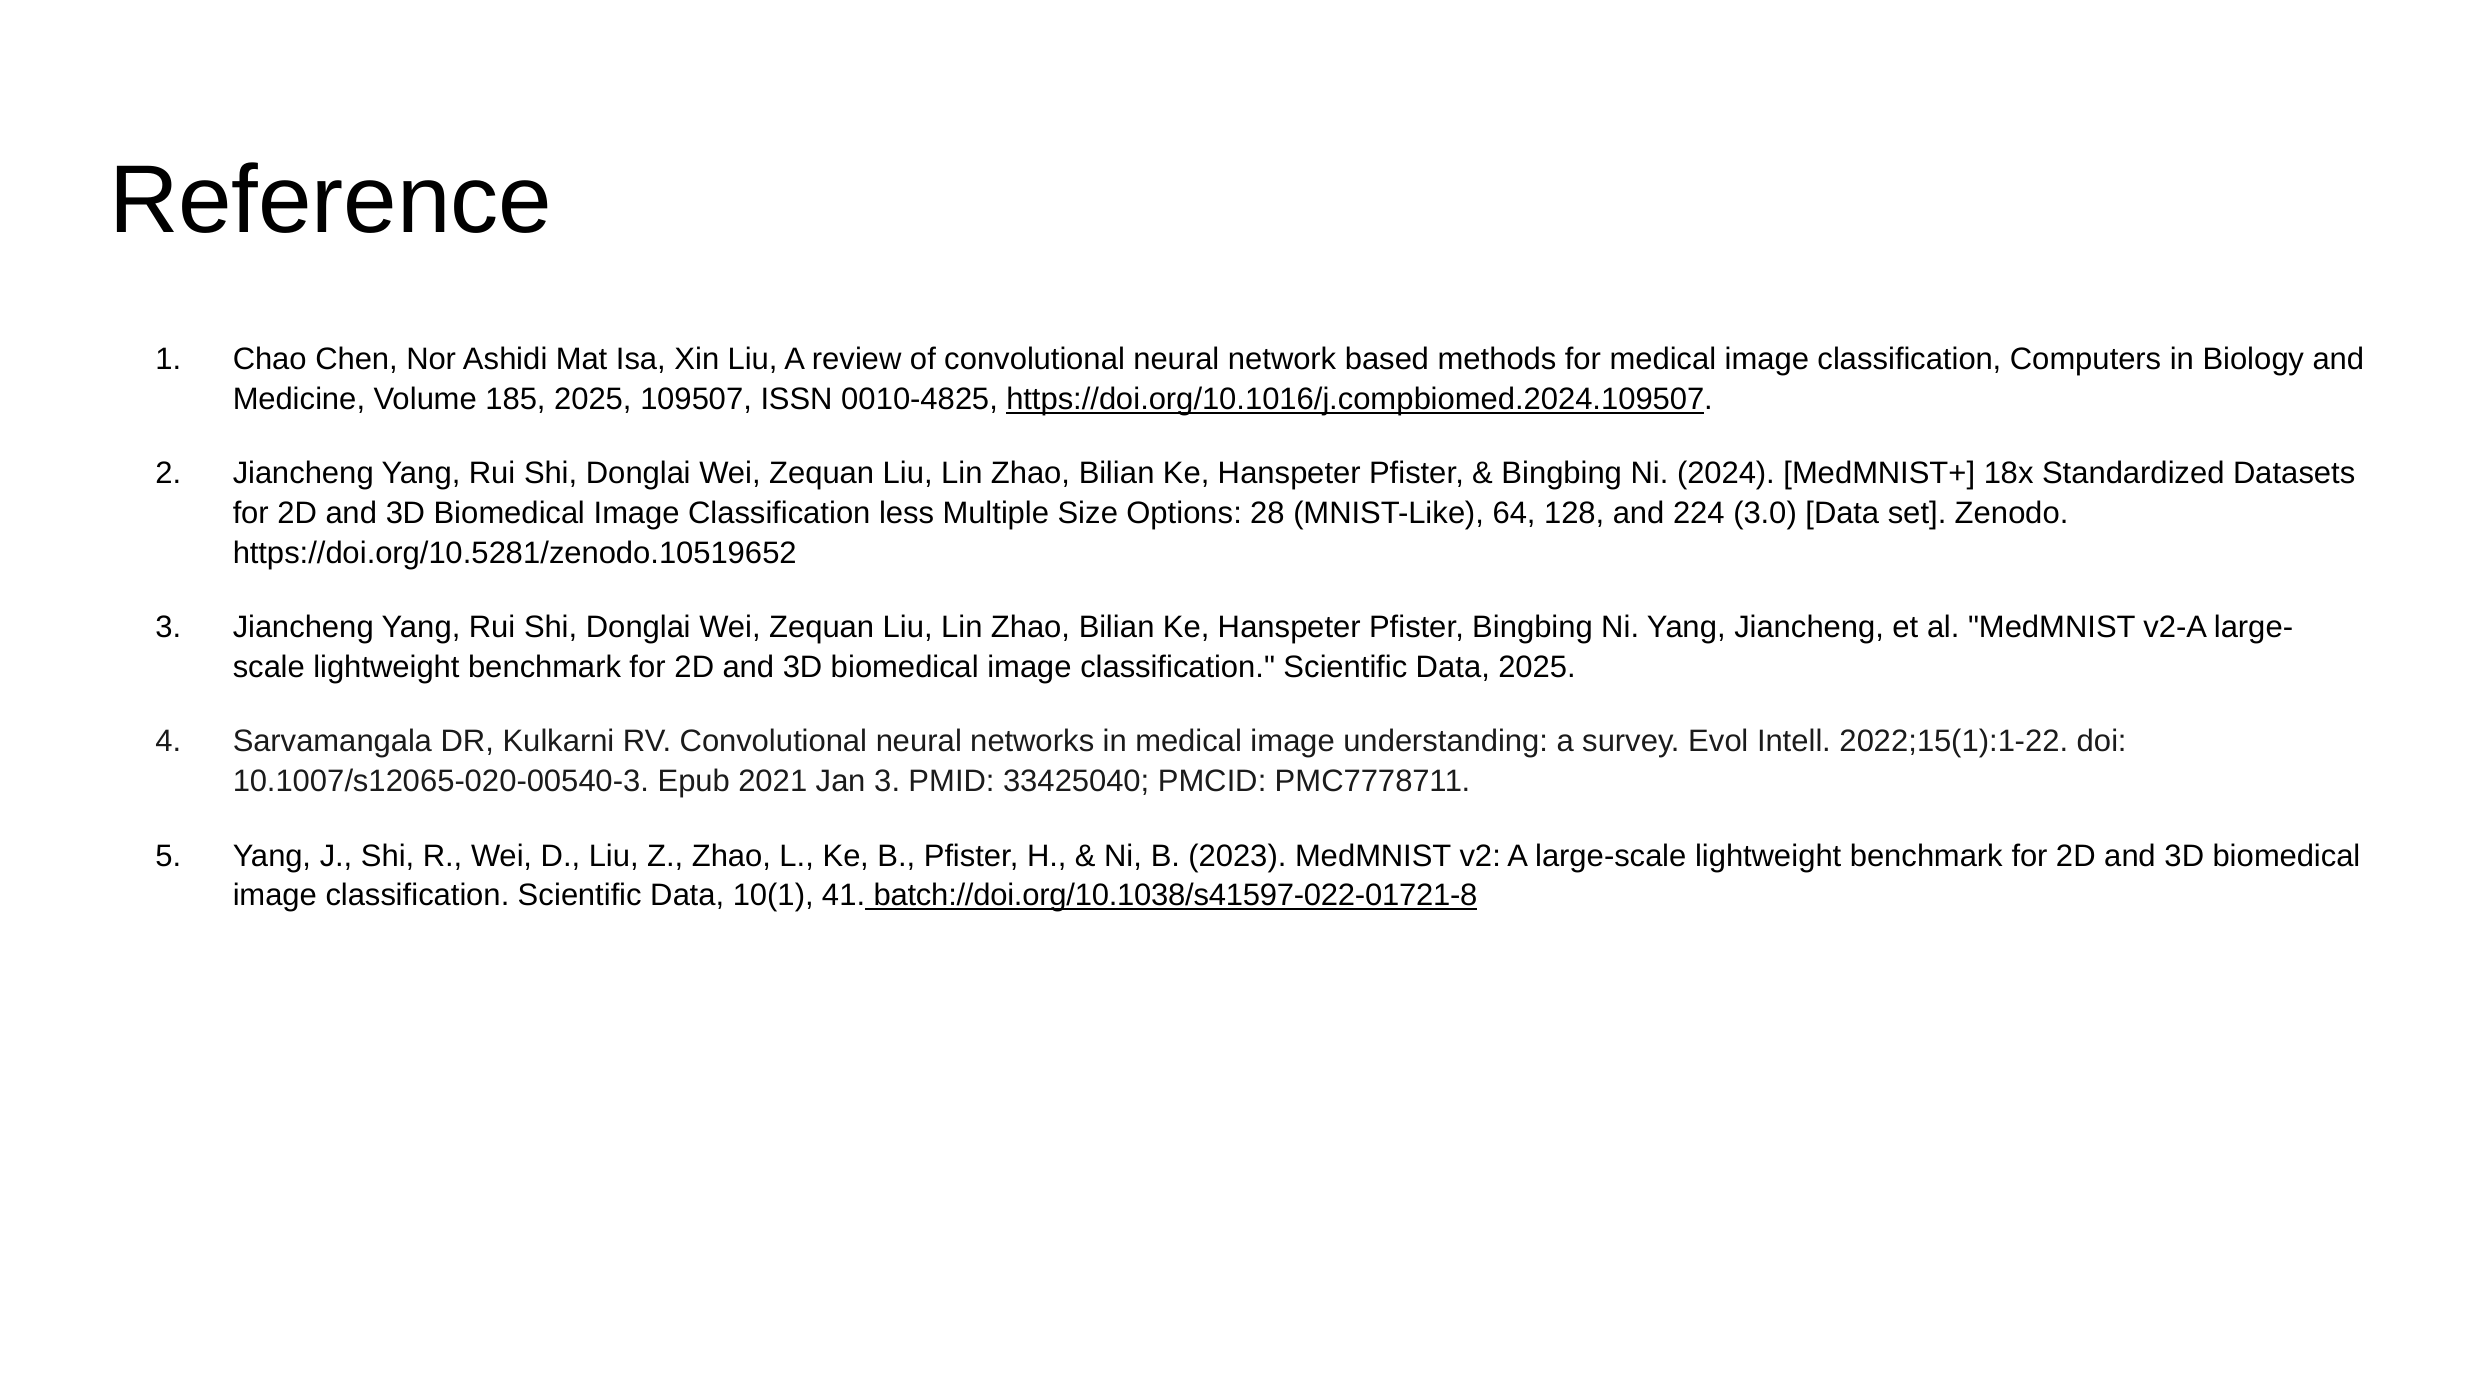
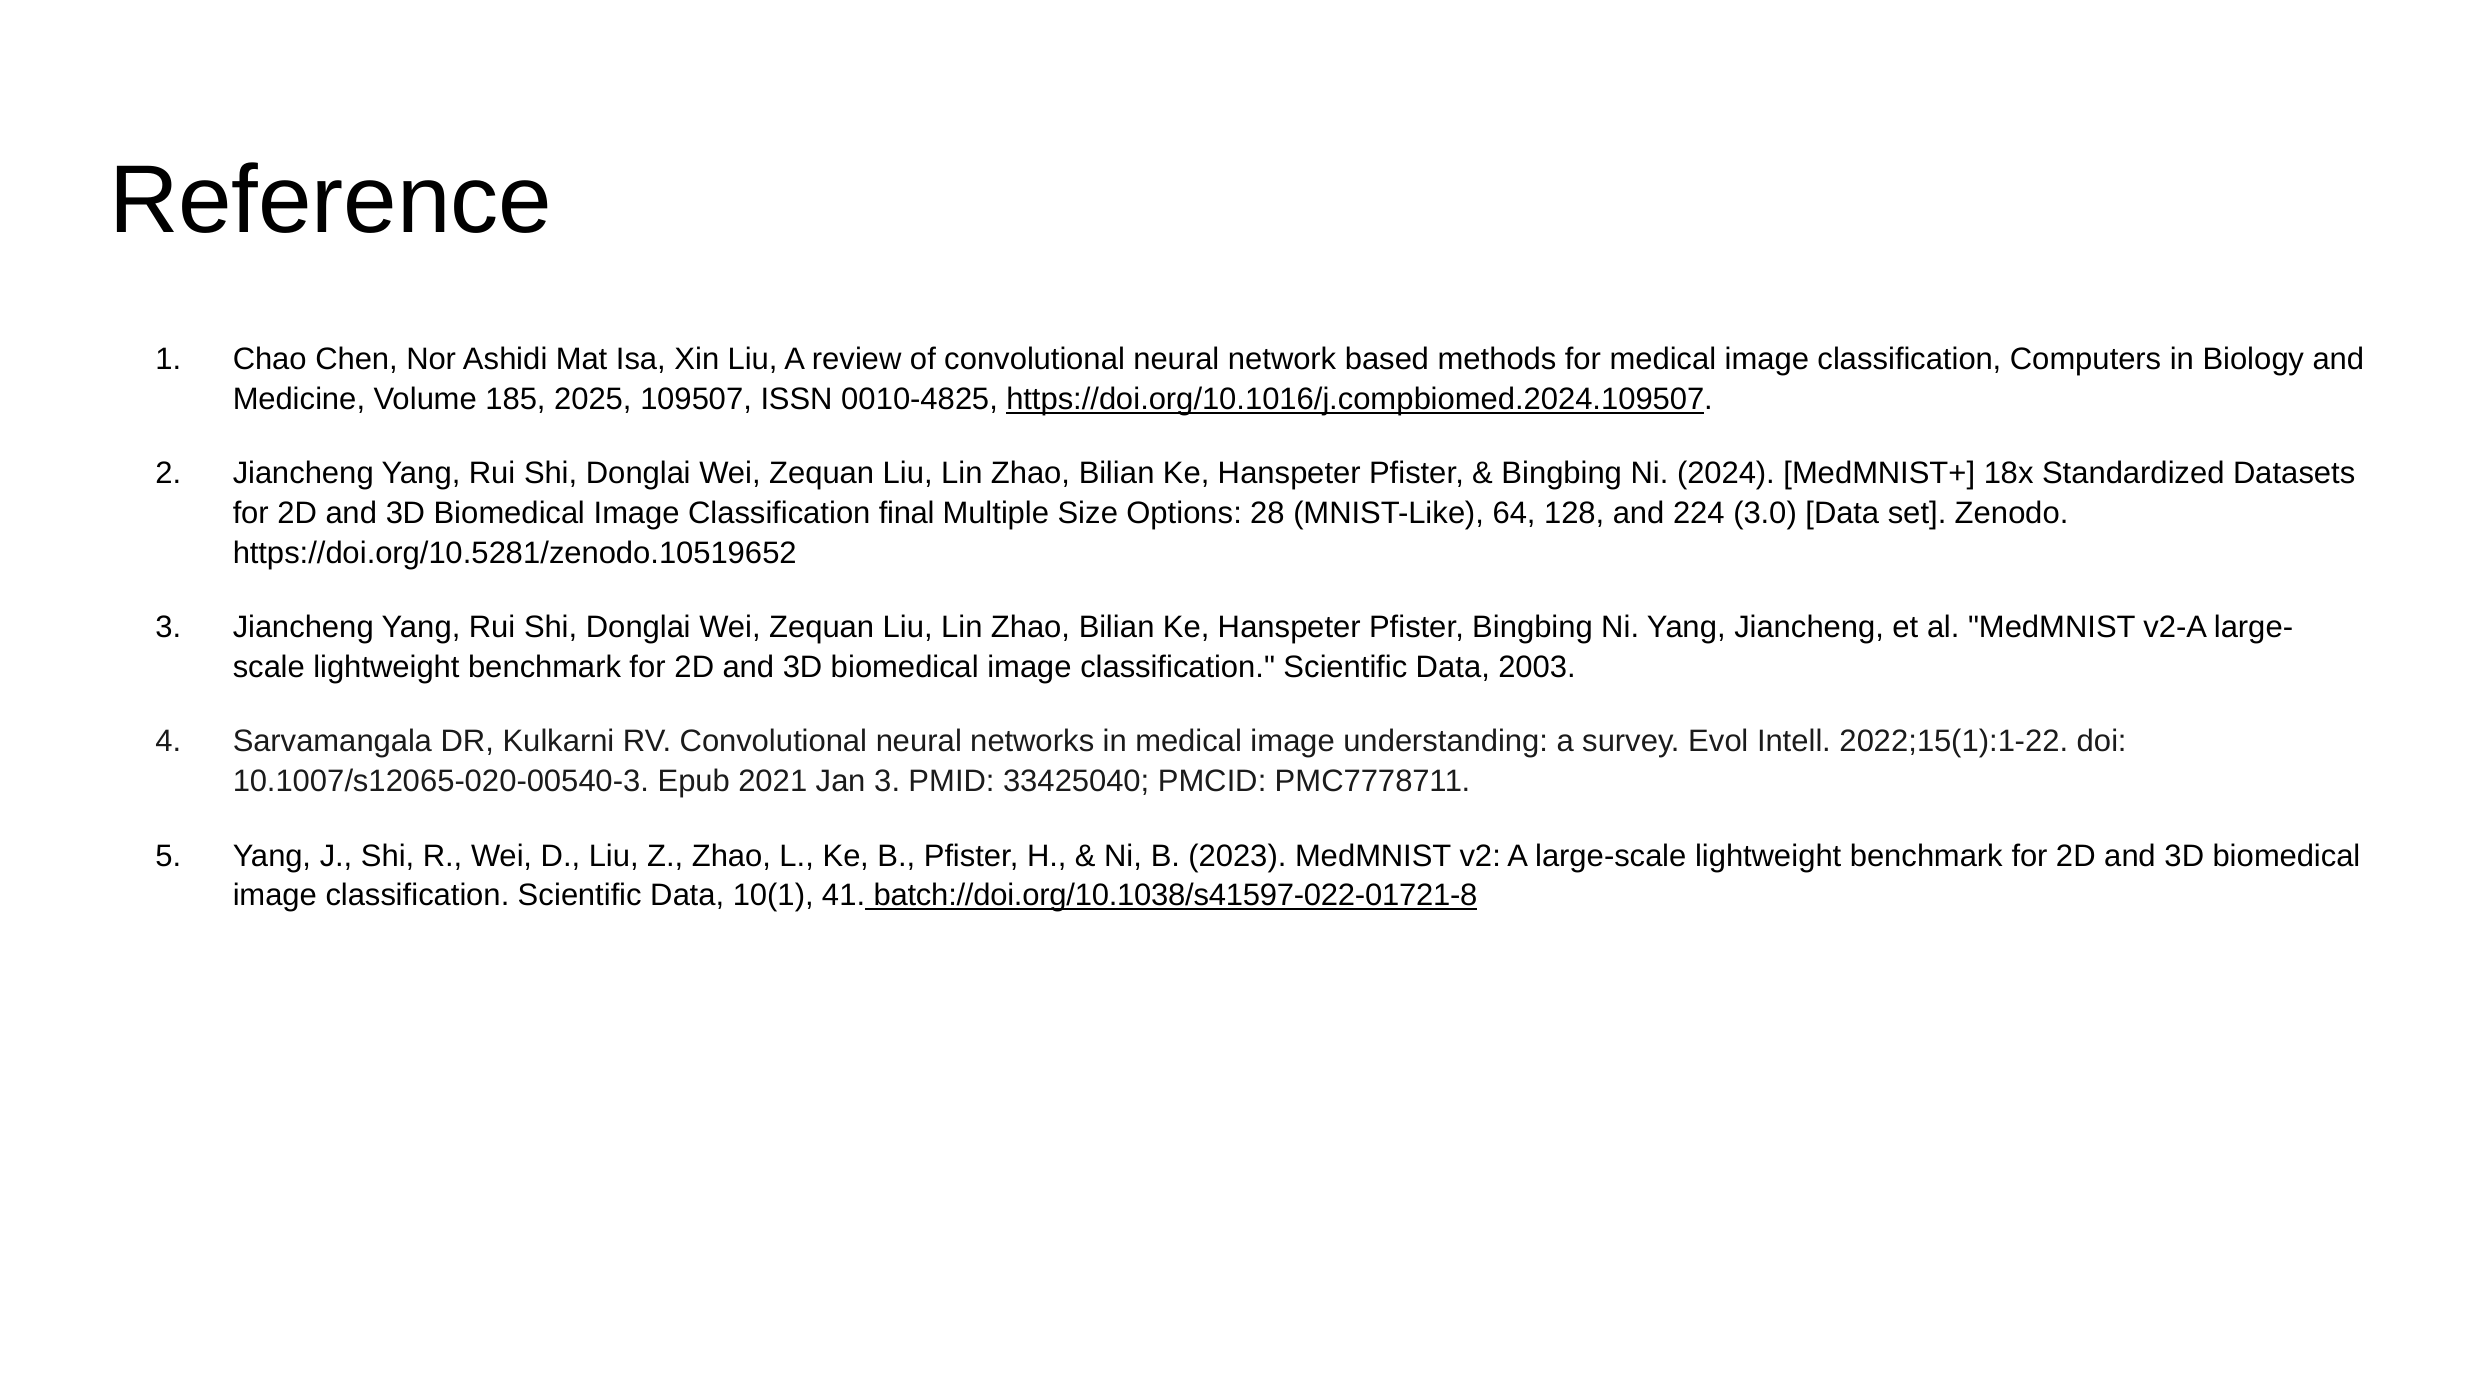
less: less -> final (907, 513)
Data 2025: 2025 -> 2003 (1537, 667)
